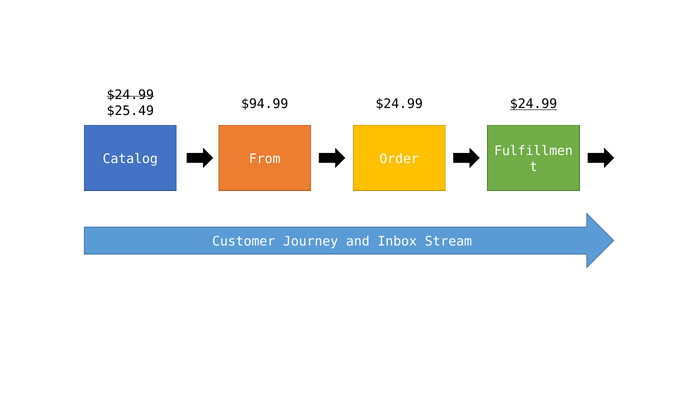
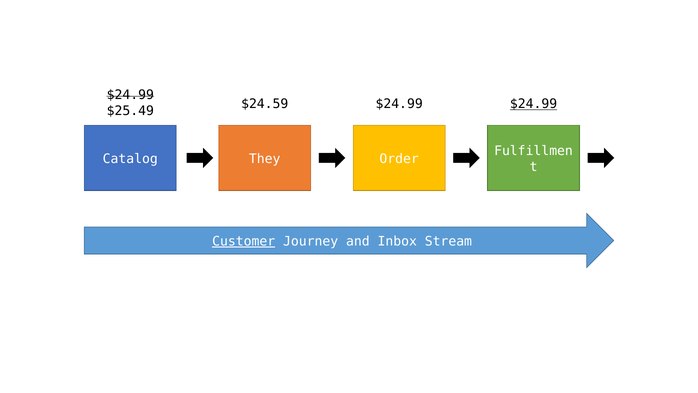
$94.99: $94.99 -> $24.59 (265, 104)
From: From -> They (265, 159)
Customer underline: none -> present (244, 241)
